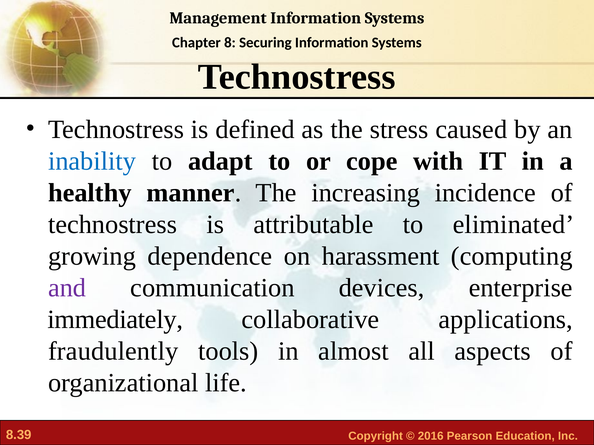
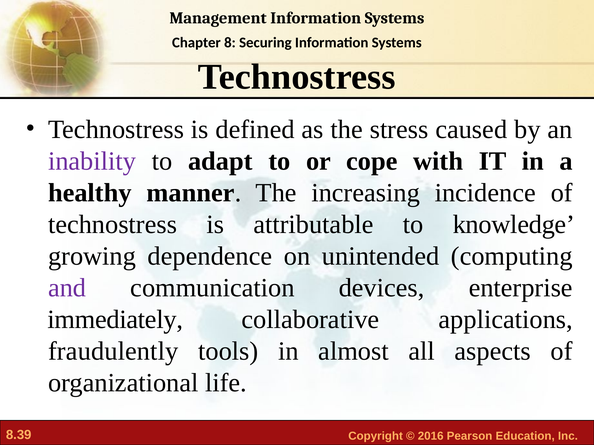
inability colour: blue -> purple (92, 161)
eliminated: eliminated -> knowledge (514, 225)
harassment: harassment -> unintended (381, 256)
